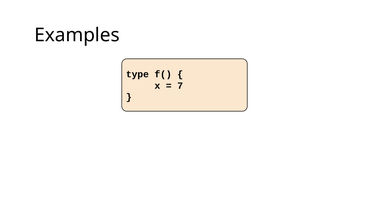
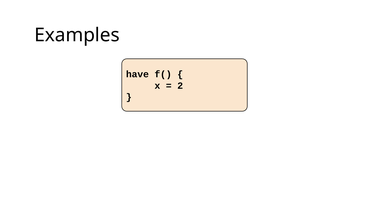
type: type -> have (137, 74)
7: 7 -> 2 (180, 86)
